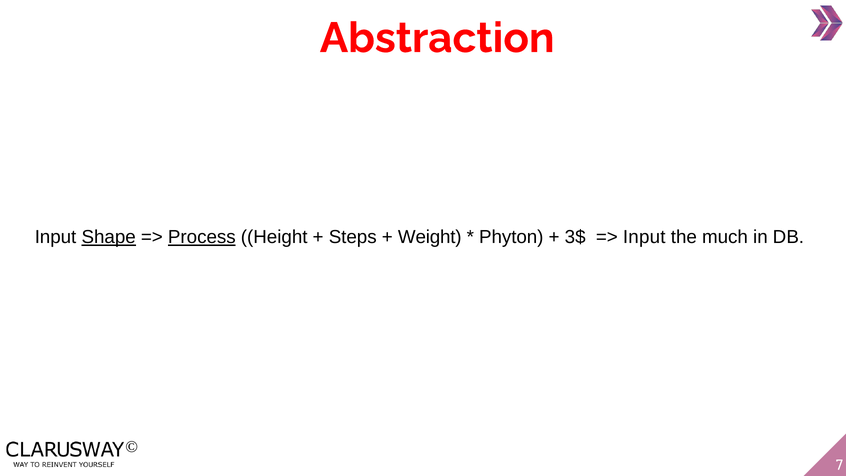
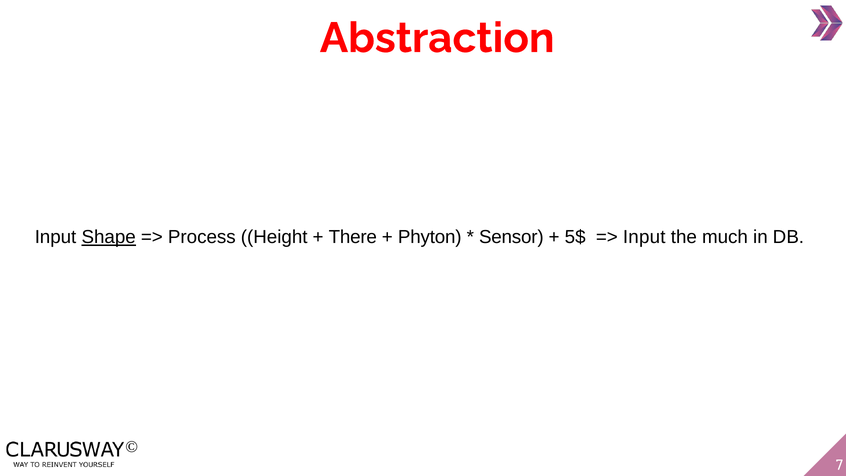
Process underline: present -> none (202, 237)
Steps: Steps -> There (353, 237)
Weight: Weight -> Phyton (430, 237)
Phyton: Phyton -> Sensor (511, 237)
3$: 3$ -> 5$ (575, 237)
